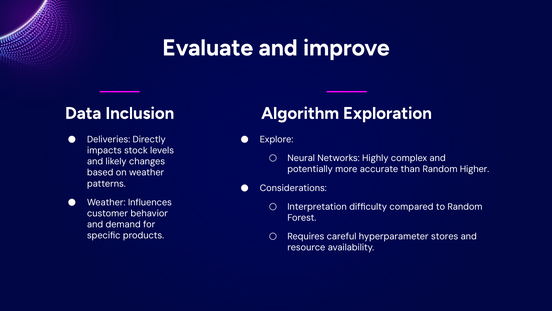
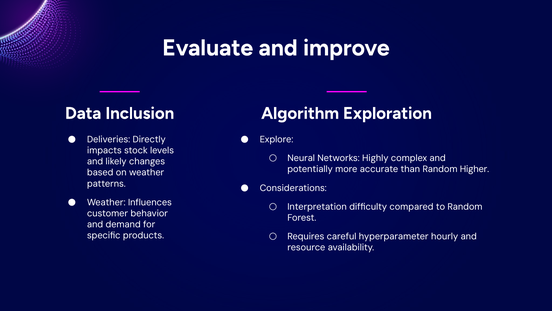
stores: stores -> hourly (445, 236)
